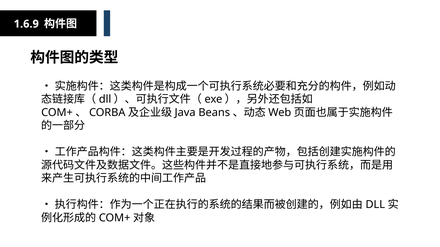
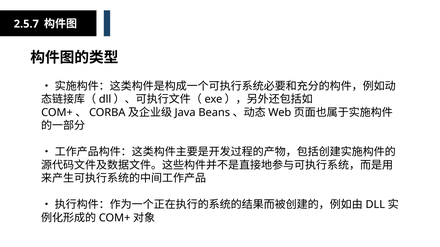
1.6.9: 1.6.9 -> 2.5.7 (26, 24)
